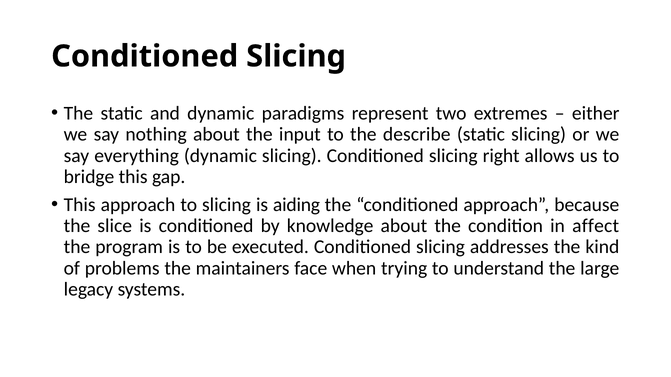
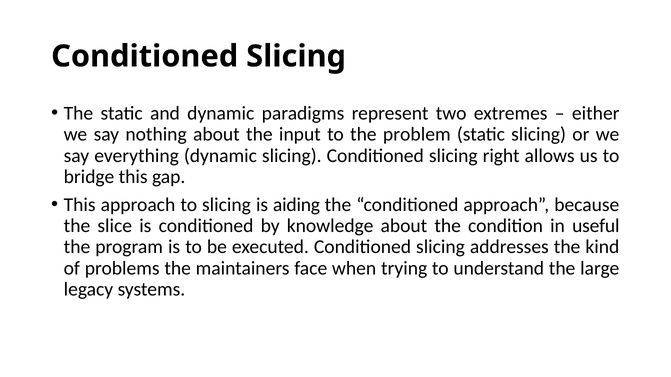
describe: describe -> problem (417, 135)
affect: affect -> useful (596, 226)
